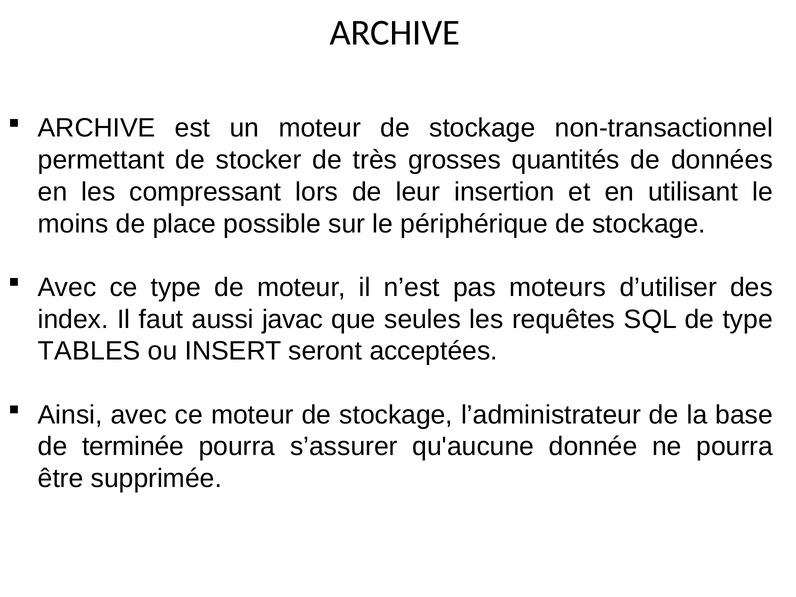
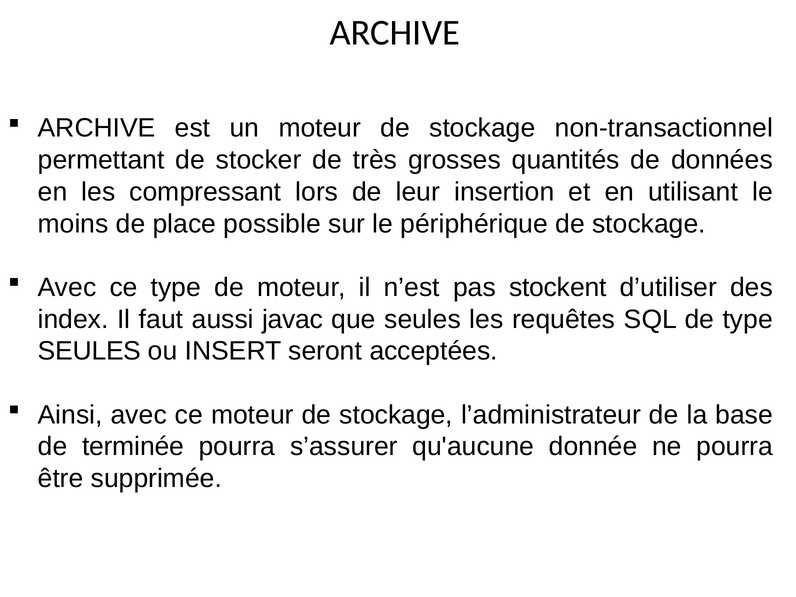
moteurs: moteurs -> stockent (558, 287)
TABLES: TABLES -> SEULES (89, 351)
